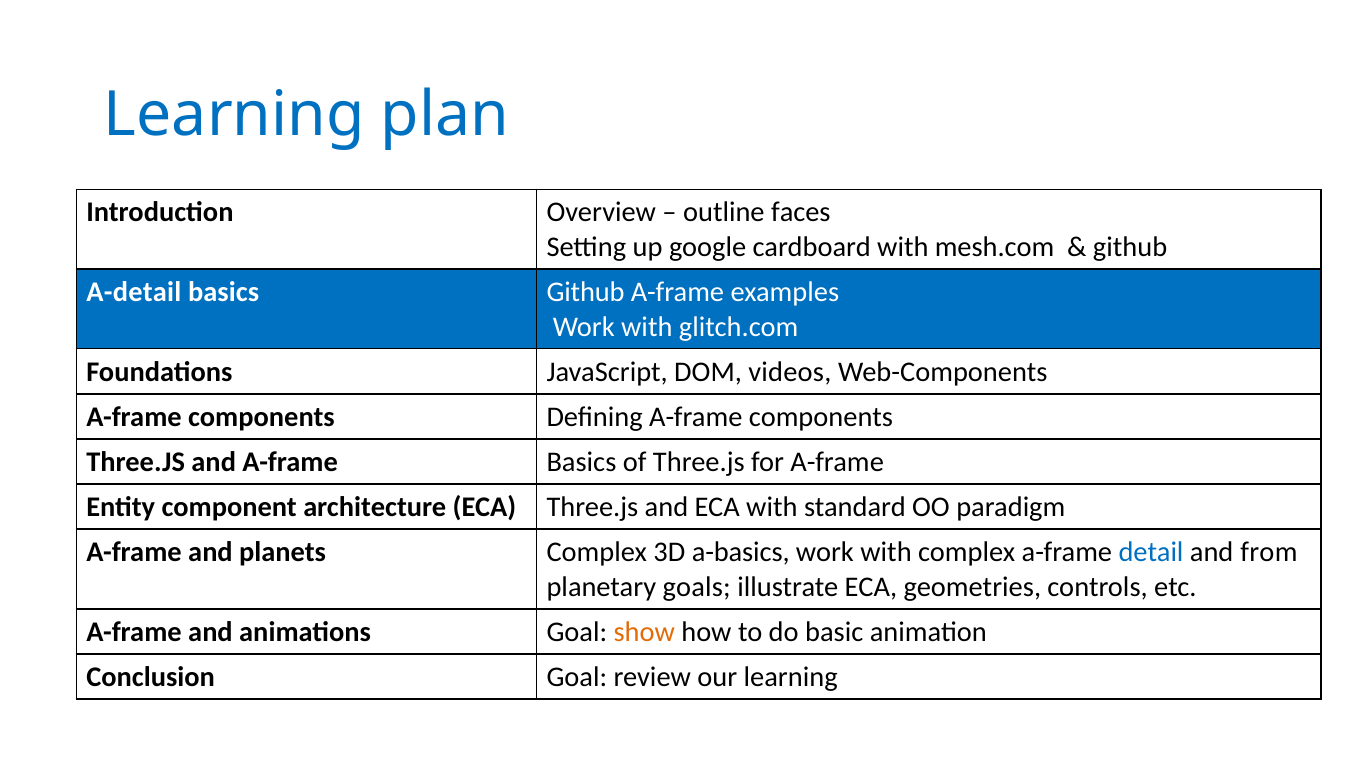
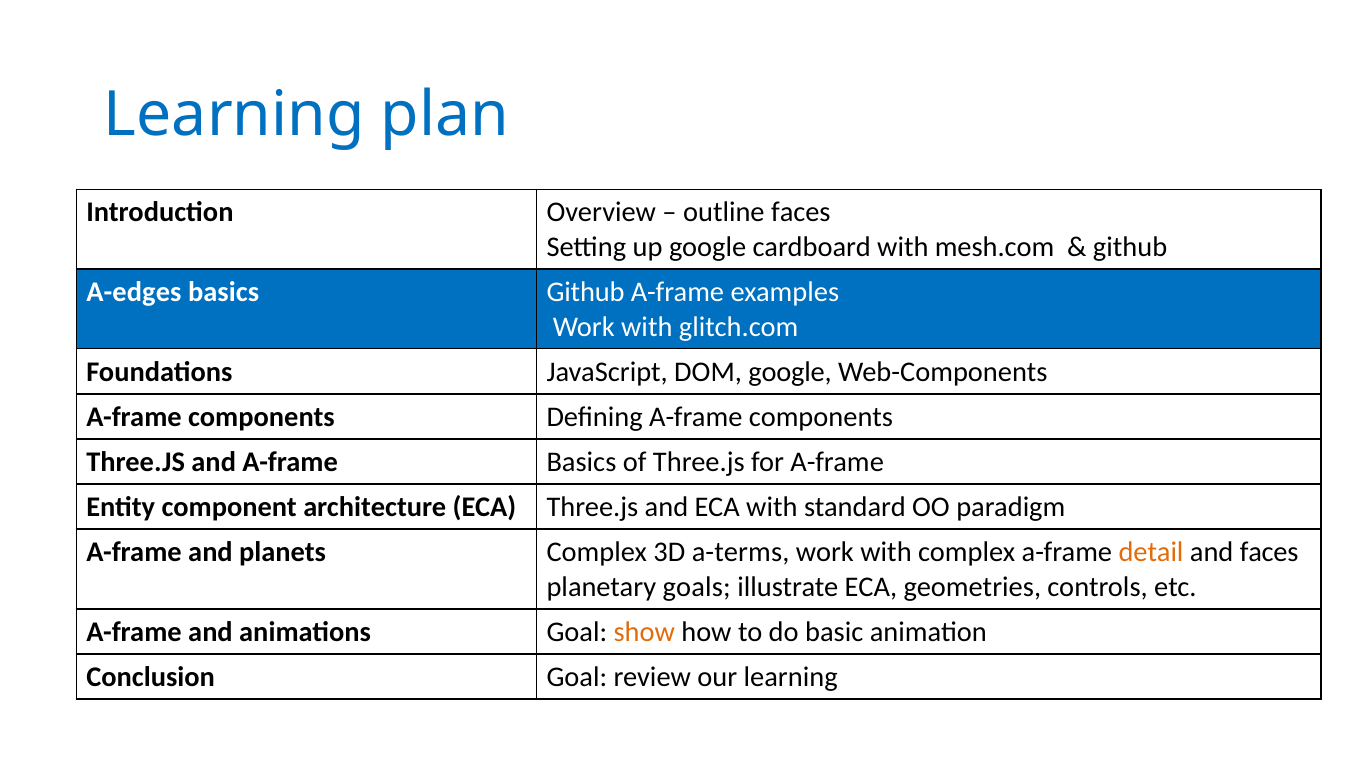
A-detail: A-detail -> A-edges (134, 292)
DOM videos: videos -> google (790, 372)
a-basics: a-basics -> a-terms (741, 552)
detail colour: blue -> orange (1151, 552)
and from: from -> faces (1269, 552)
